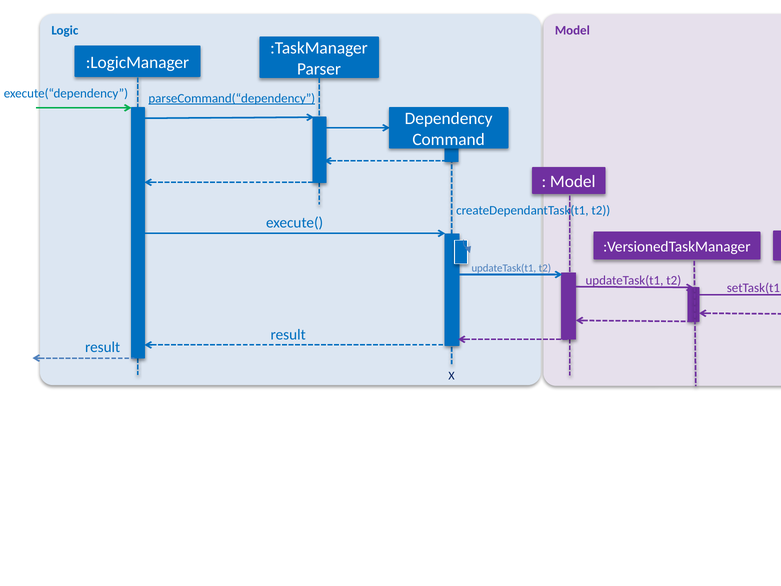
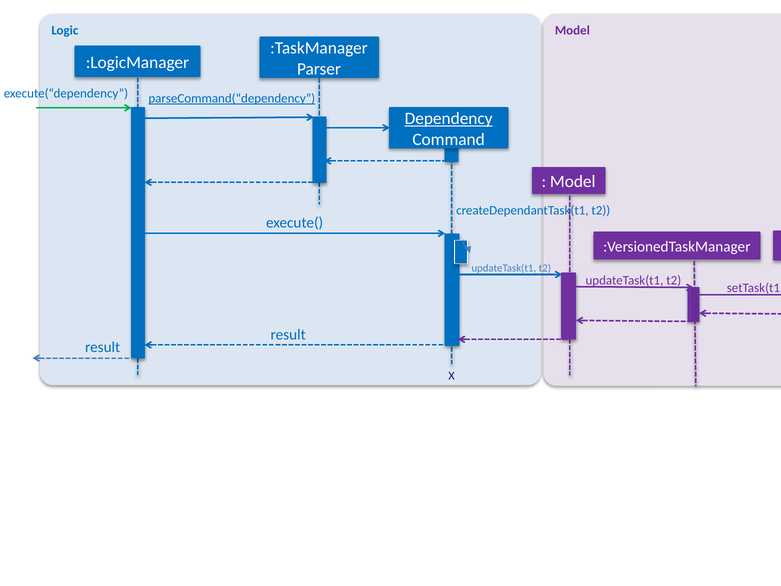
Dependency underline: none -> present (449, 118)
